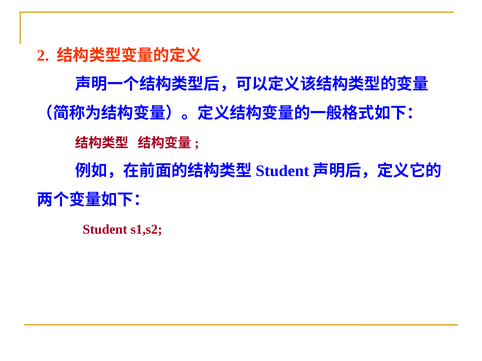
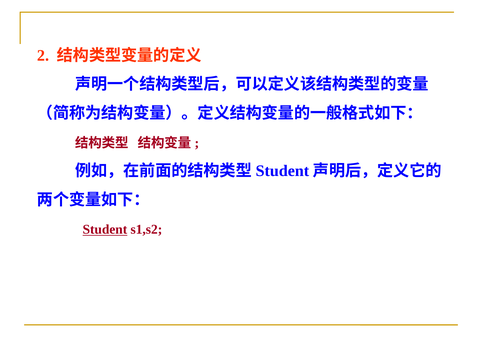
Student underline: none -> present (105, 230)
